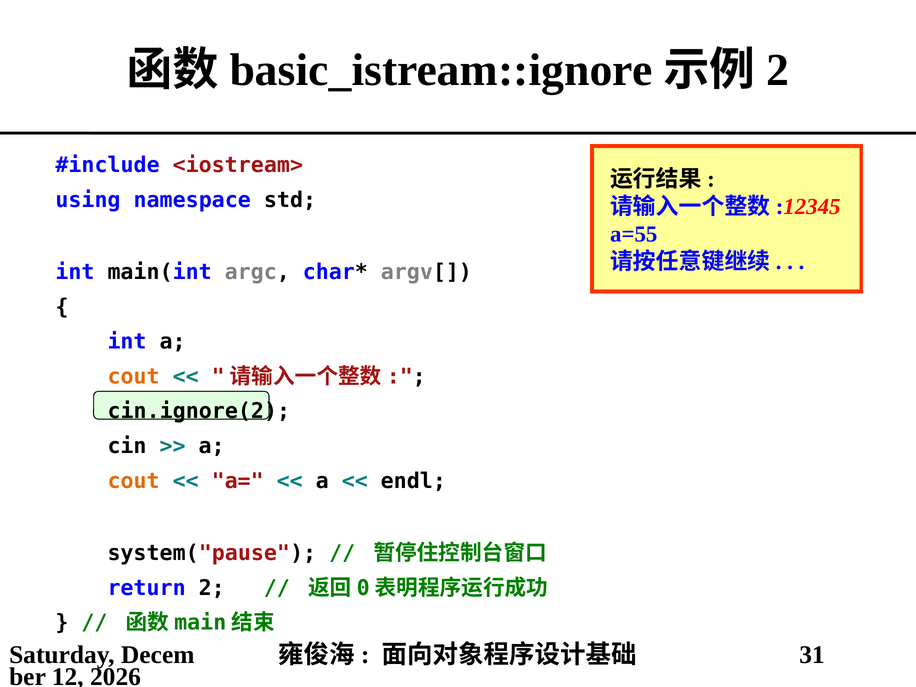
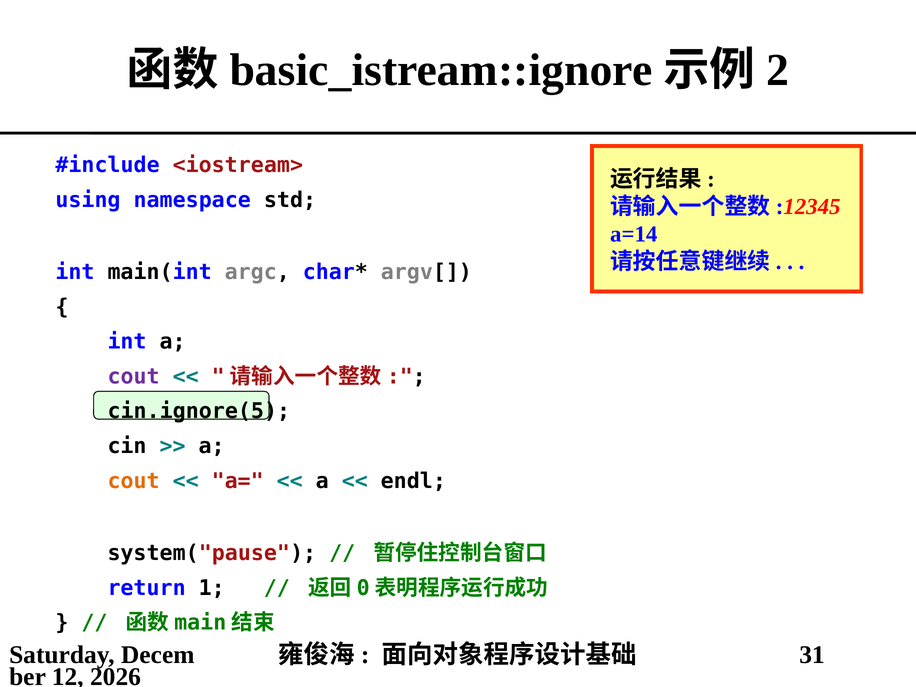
a=55: a=55 -> a=14 (634, 234)
cout colour: orange -> purple (134, 376)
cin.ignore(2: cin.ignore(2 -> cin.ignore(5 (199, 411)
return 2: 2 -> 1 (212, 588)
